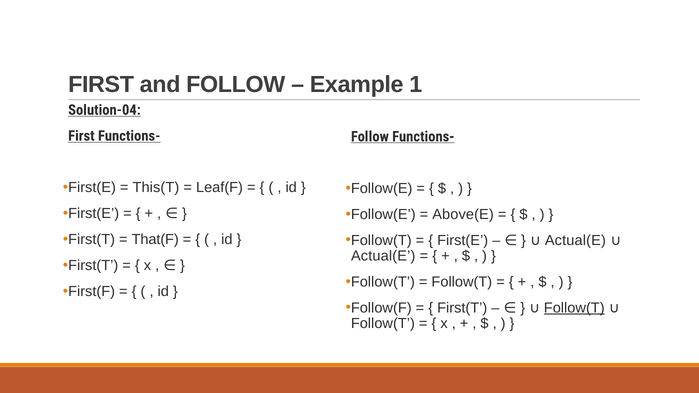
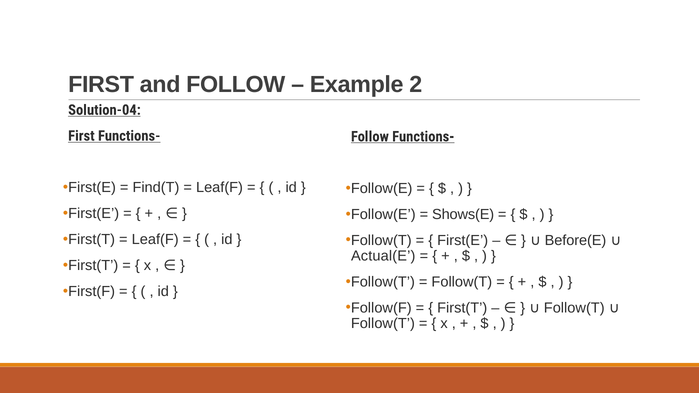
1: 1 -> 2 (416, 85)
This(T: This(T -> Find(T (156, 188)
Above(E: Above(E -> Shows(E (463, 214)
That(F: That(F -> Leaf(F (155, 240)
Actual(E: Actual(E -> Before(E (576, 240)
Follow(T underline: present -> none (574, 308)
